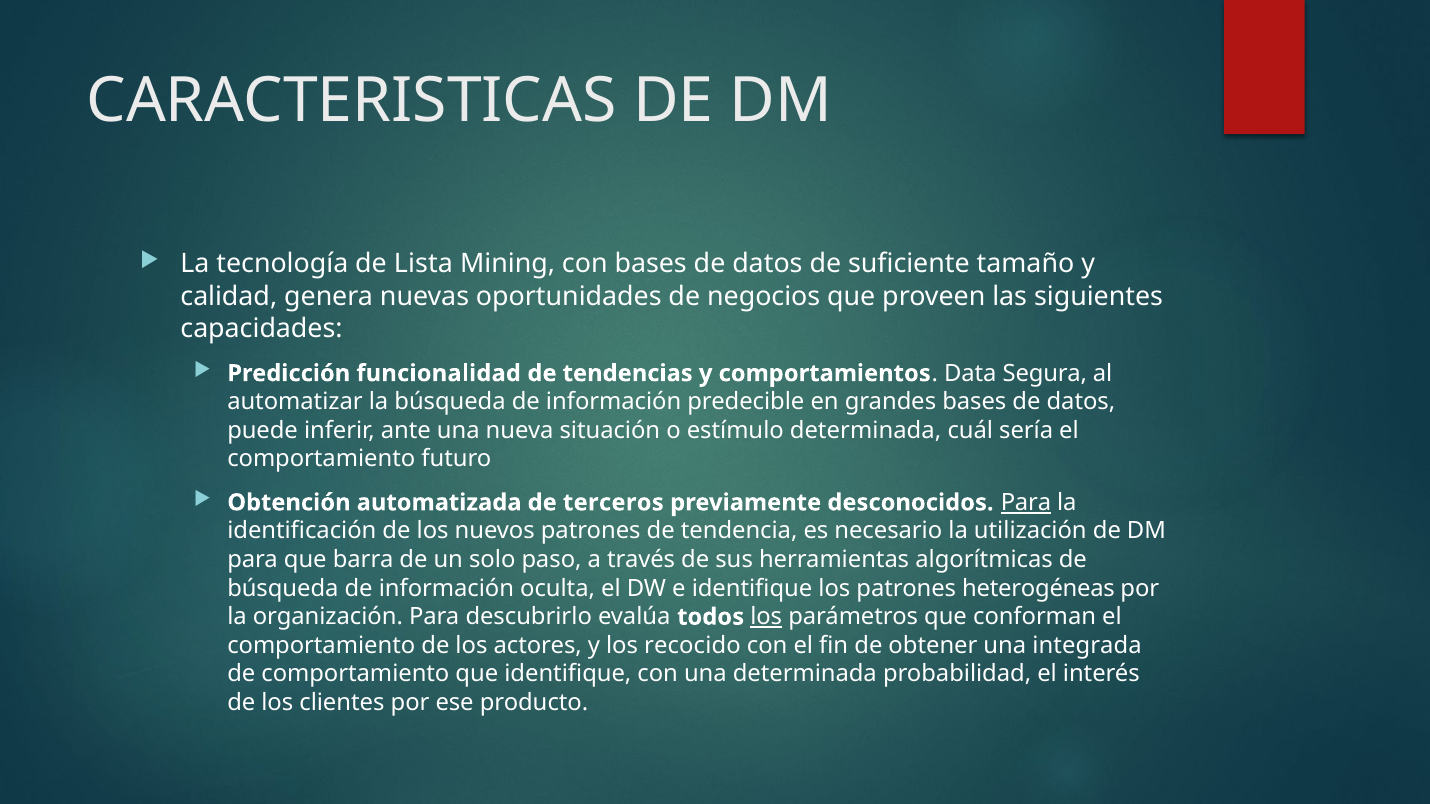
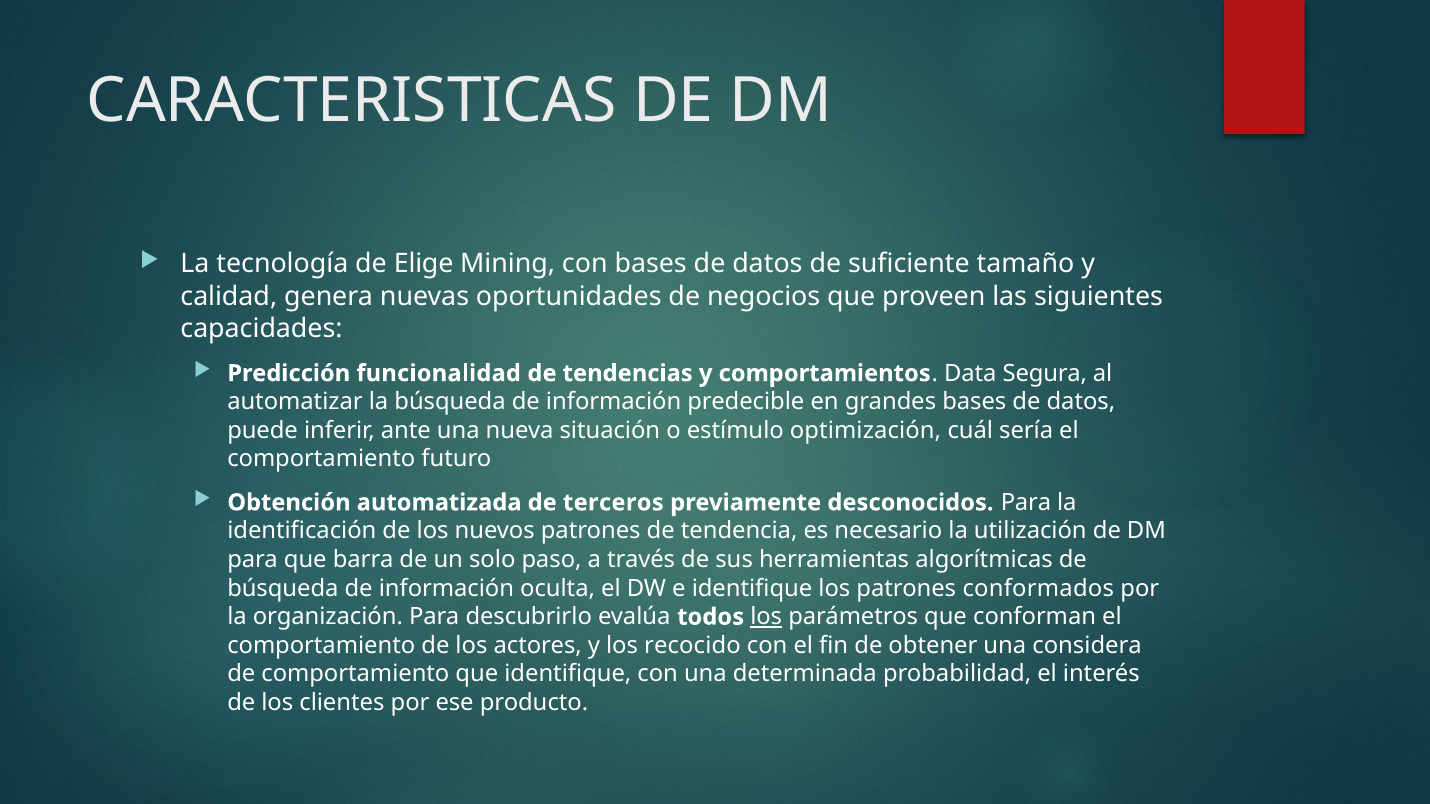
Lista: Lista -> Elige (424, 264)
estímulo determinada: determinada -> optimización (865, 431)
Para underline: present -> none (1026, 503)
heterogéneas: heterogéneas -> conformados (1038, 589)
integrada: integrada -> considera (1087, 646)
